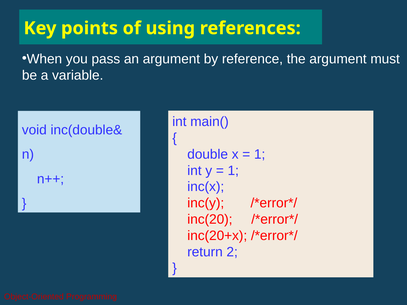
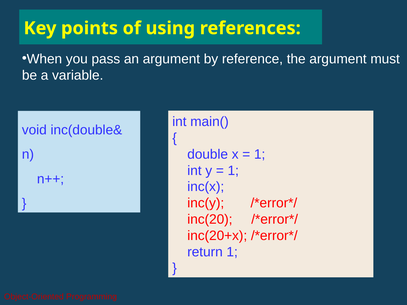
return 2: 2 -> 1 (232, 252)
